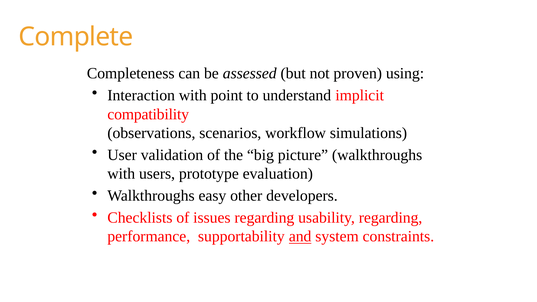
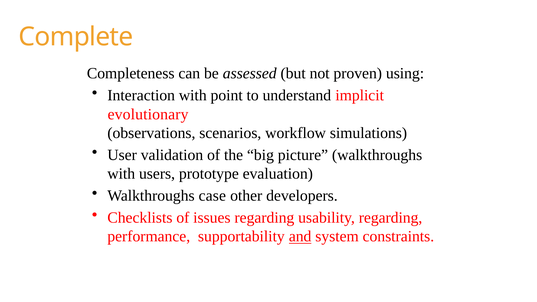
compatibility: compatibility -> evolutionary (148, 114)
easy: easy -> case (212, 196)
